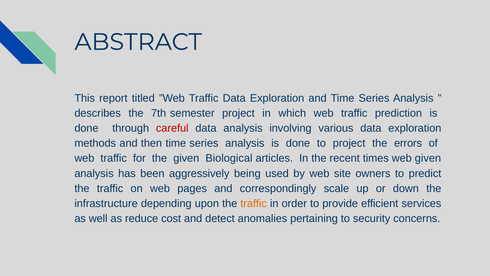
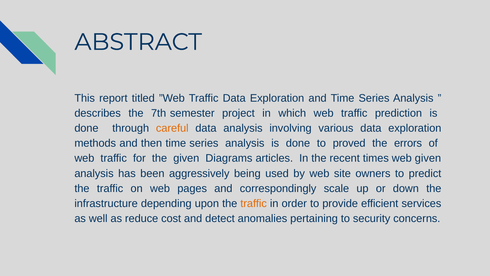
careful colour: red -> orange (172, 128)
to project: project -> proved (349, 143)
Biological: Biological -> Diagrams (229, 158)
